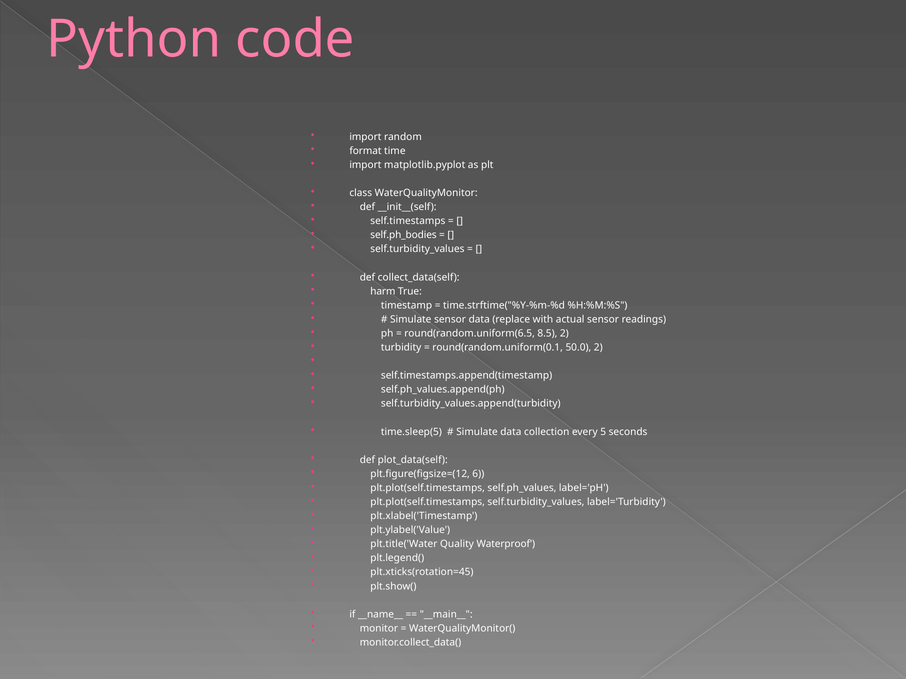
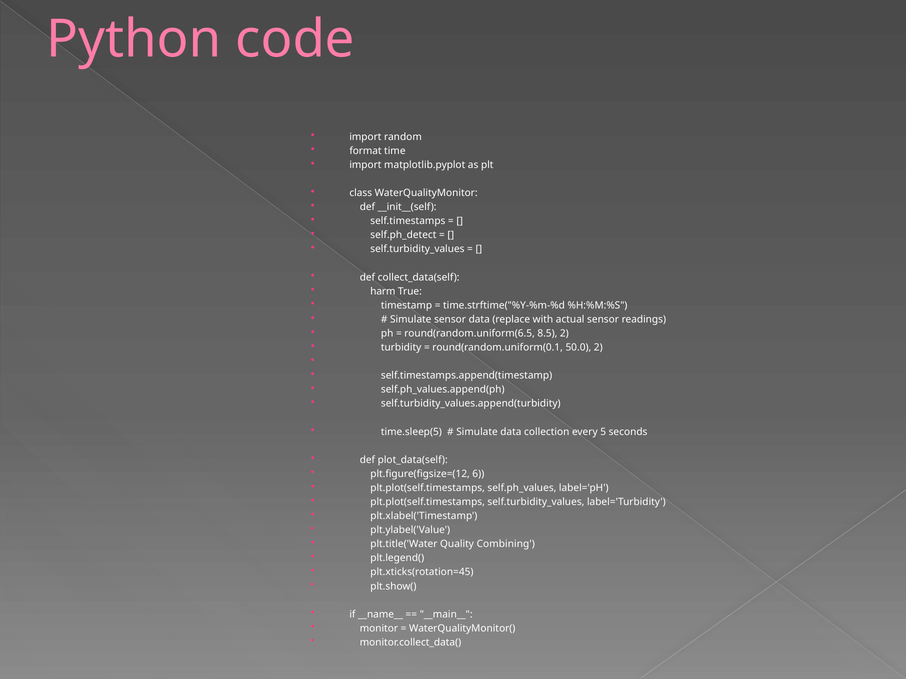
self.ph_bodies: self.ph_bodies -> self.ph_detect (403, 235)
Waterproof: Waterproof -> Combining (506, 544)
